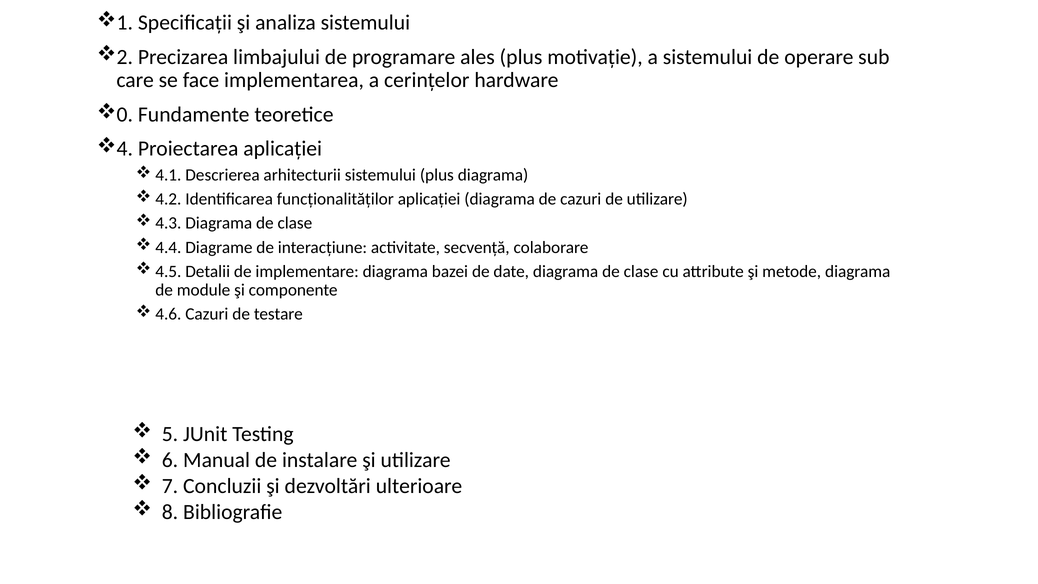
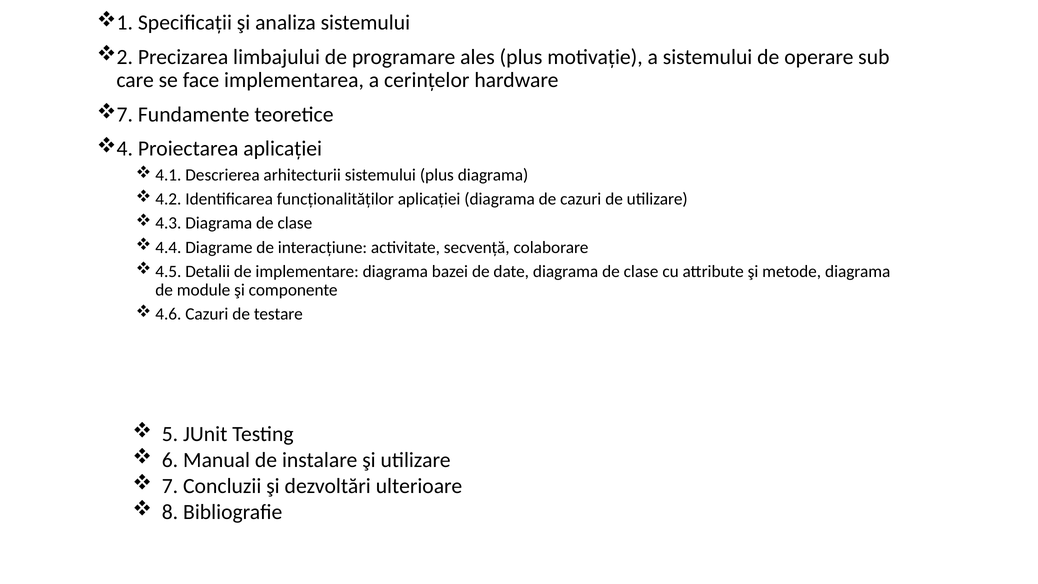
0: 0 -> 7 (125, 115)
